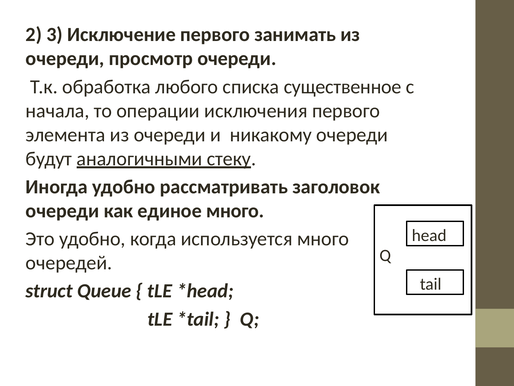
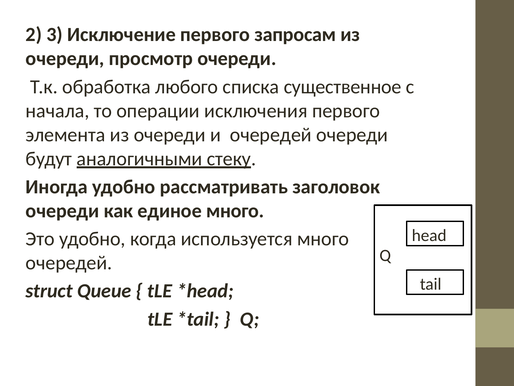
занимать: занимать -> запросам (295, 35)
и никакому: никакому -> очередей (271, 135)
